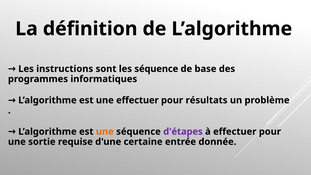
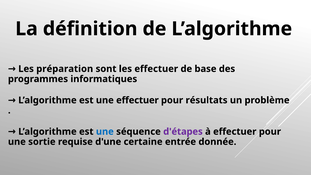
instructions: instructions -> préparation (65, 69)
les séquence: séquence -> effectuer (156, 69)
une colour: orange -> blue (105, 132)
